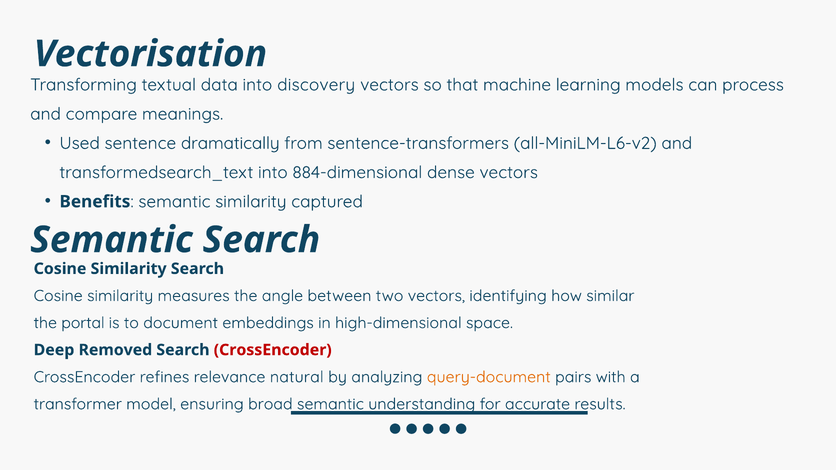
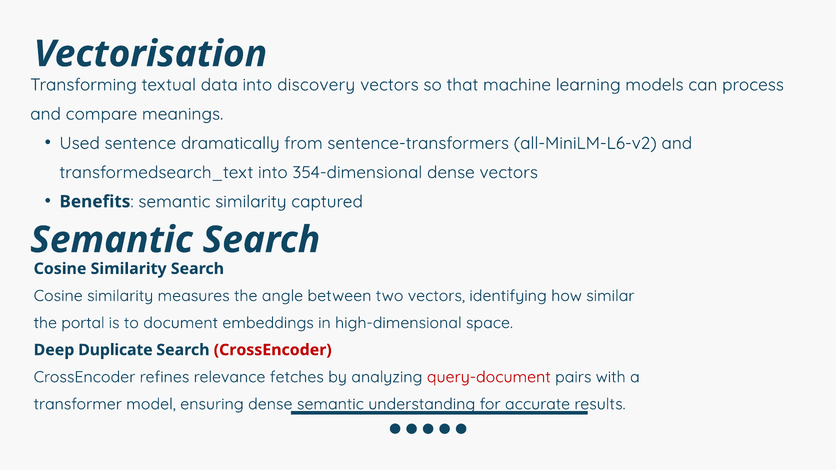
884-dimensional: 884-dimensional -> 354-dimensional (357, 173)
Removed: Removed -> Duplicate (115, 350)
natural: natural -> fetches (297, 377)
query-document colour: orange -> red (489, 377)
ensuring broad: broad -> dense (270, 404)
